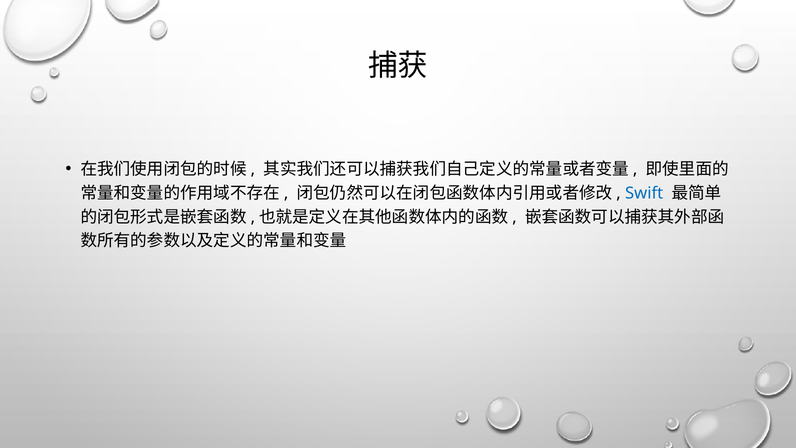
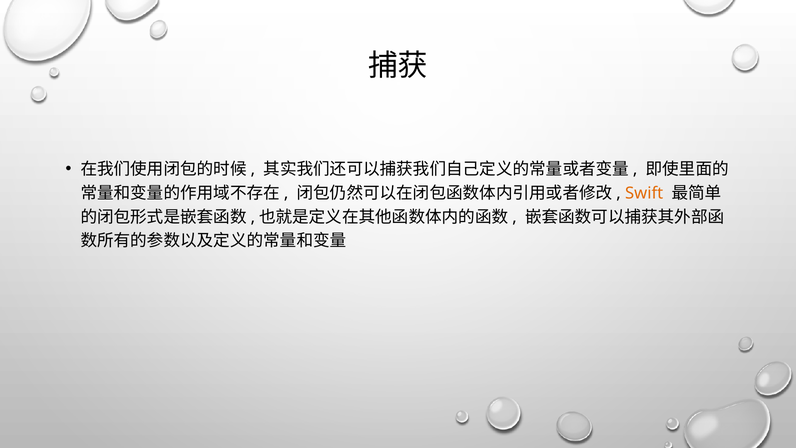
Swift colour: blue -> orange (644, 193)
